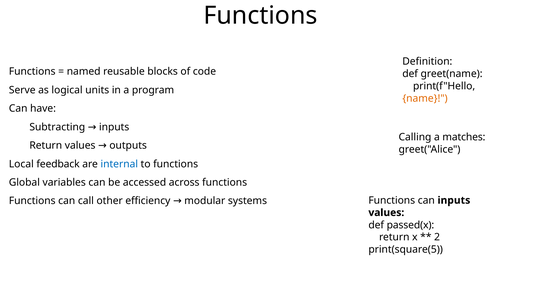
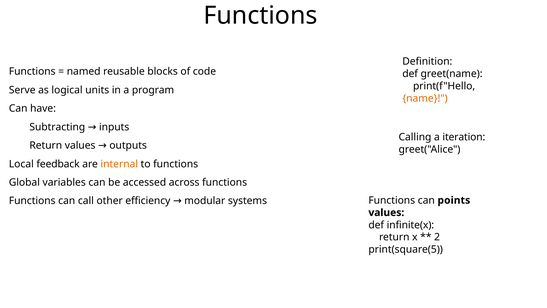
matches: matches -> iteration (464, 137)
internal colour: blue -> orange (119, 164)
can inputs: inputs -> points (454, 200)
passed(x: passed(x -> infinite(x (410, 225)
